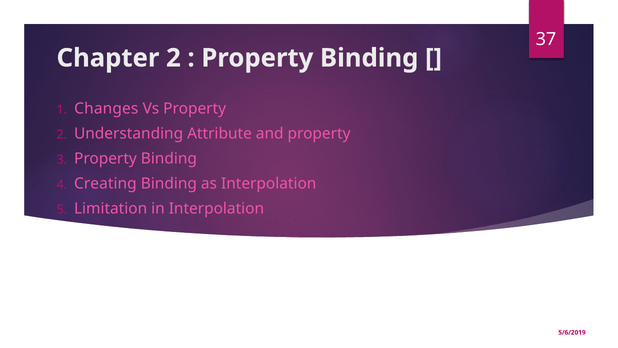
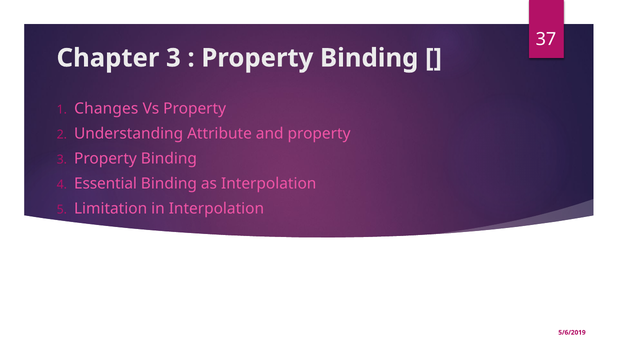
Chapter 2: 2 -> 3 (173, 58)
Creating: Creating -> Essential (105, 183)
